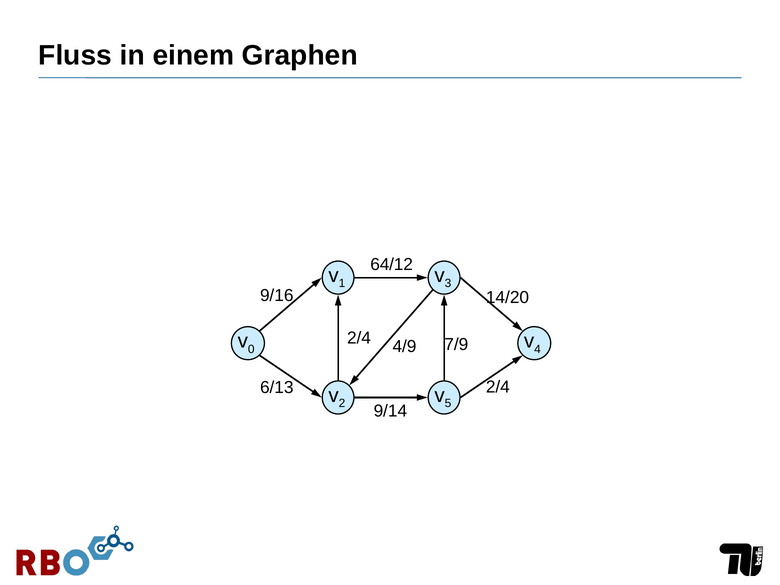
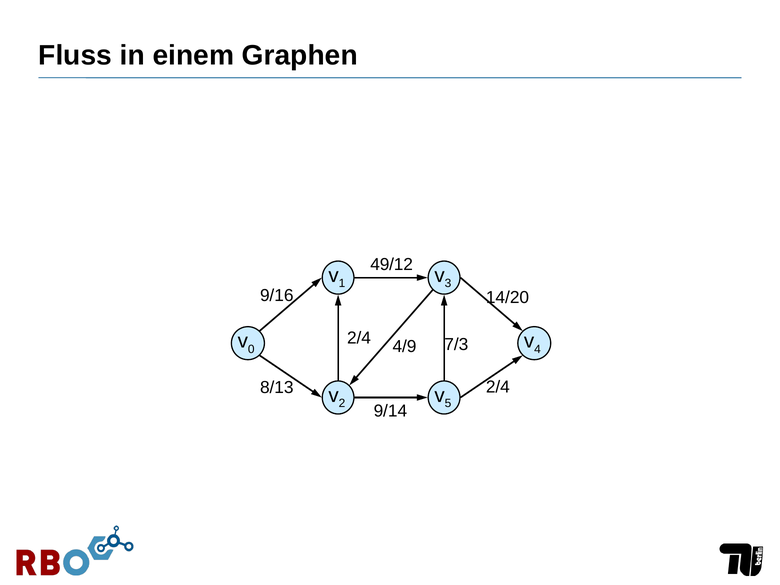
64/12: 64/12 -> 49/12 (392, 265)
7/9: 7/9 -> 7/3 (456, 345)
6/13: 6/13 -> 8/13 (277, 387)
